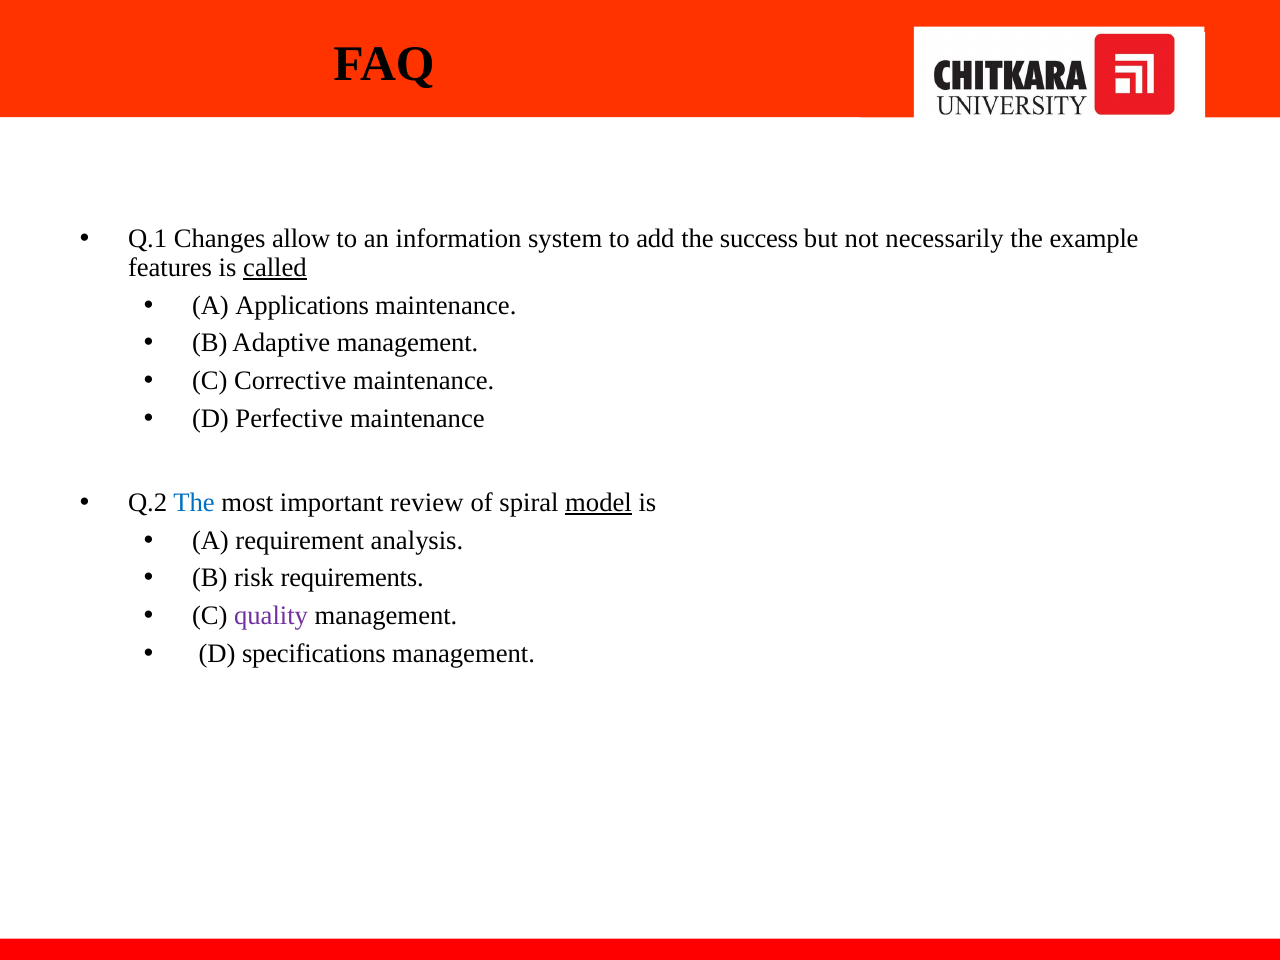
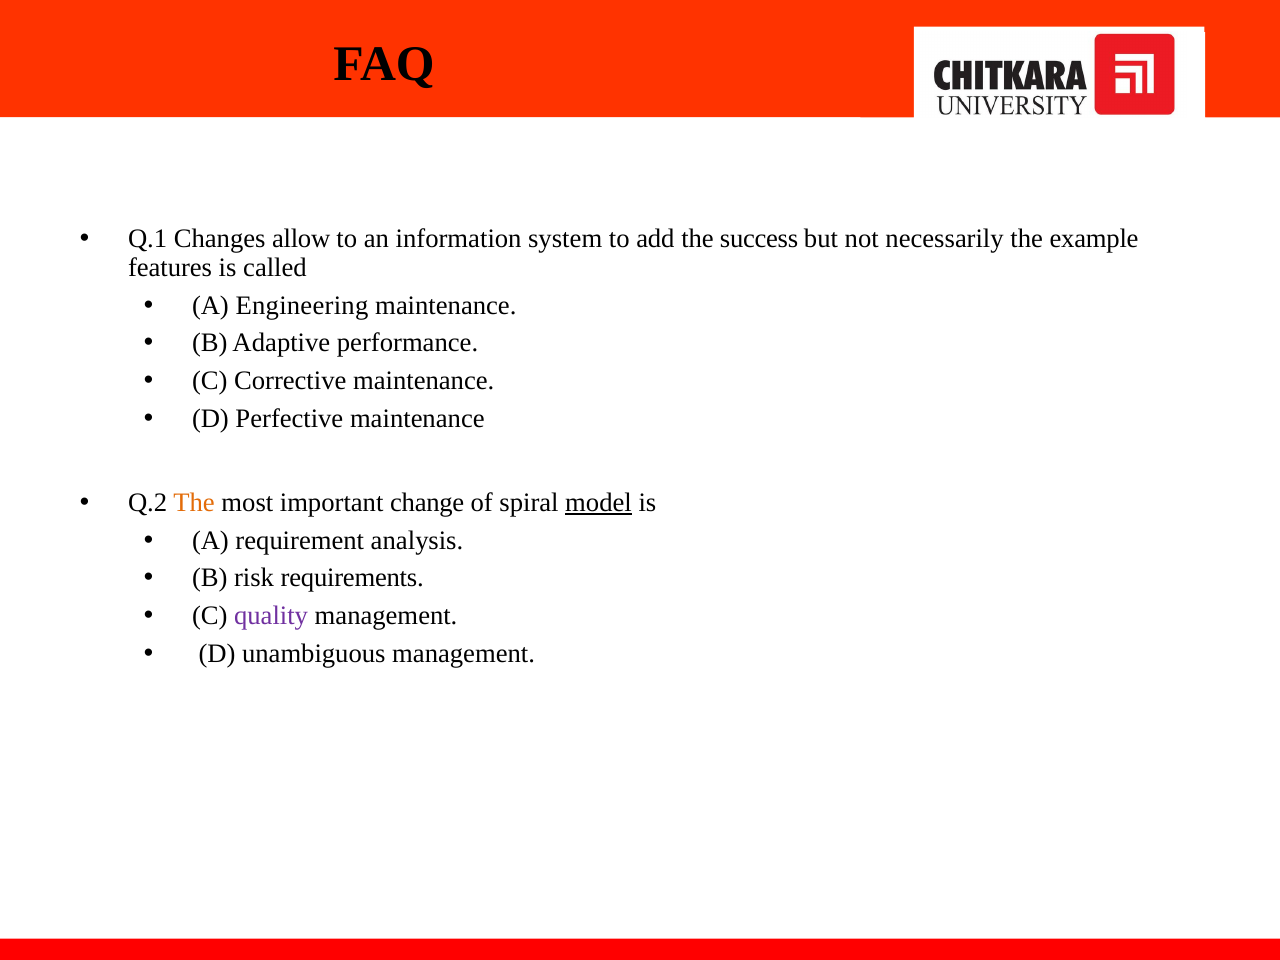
called underline: present -> none (275, 268)
Applications: Applications -> Engineering (302, 305)
Adaptive management: management -> performance (408, 343)
The colour: blue -> orange (194, 503)
review: review -> change (427, 503)
specifications: specifications -> unambiguous (314, 653)
